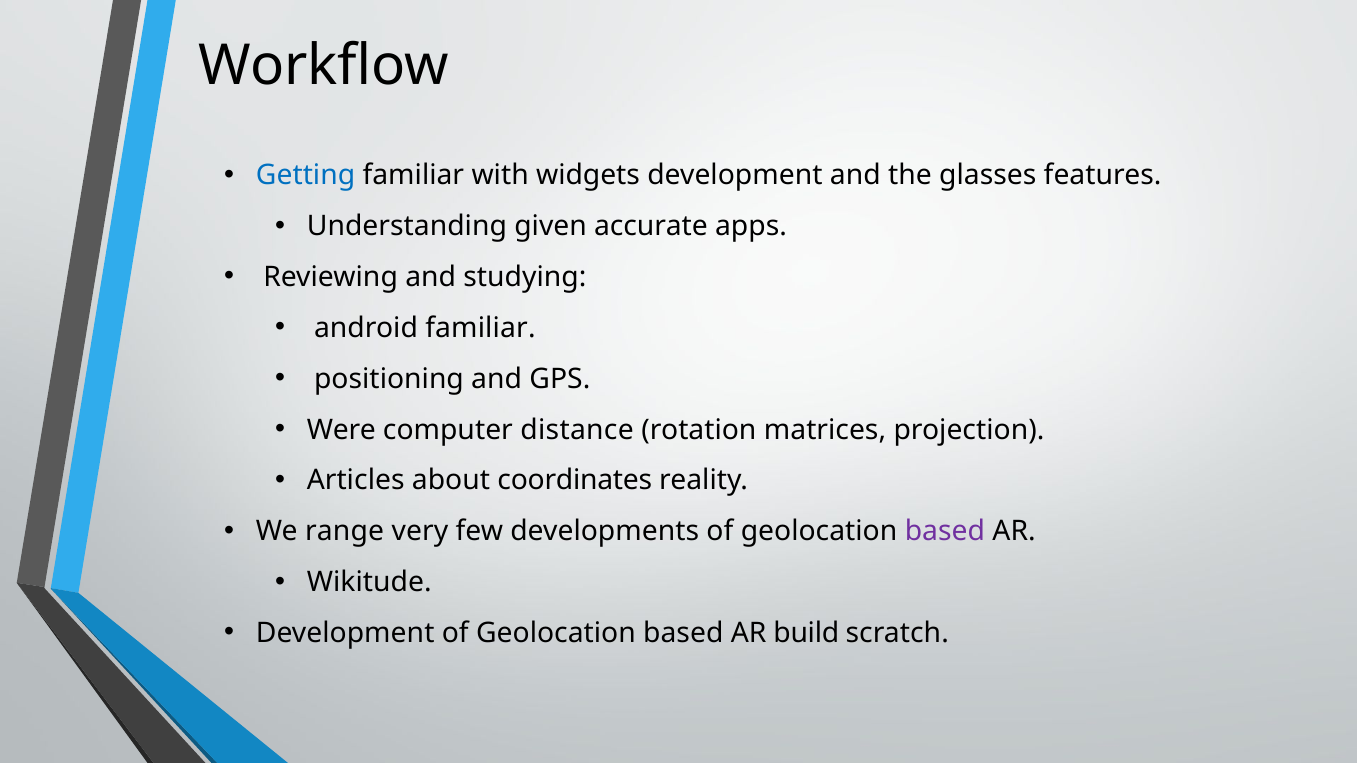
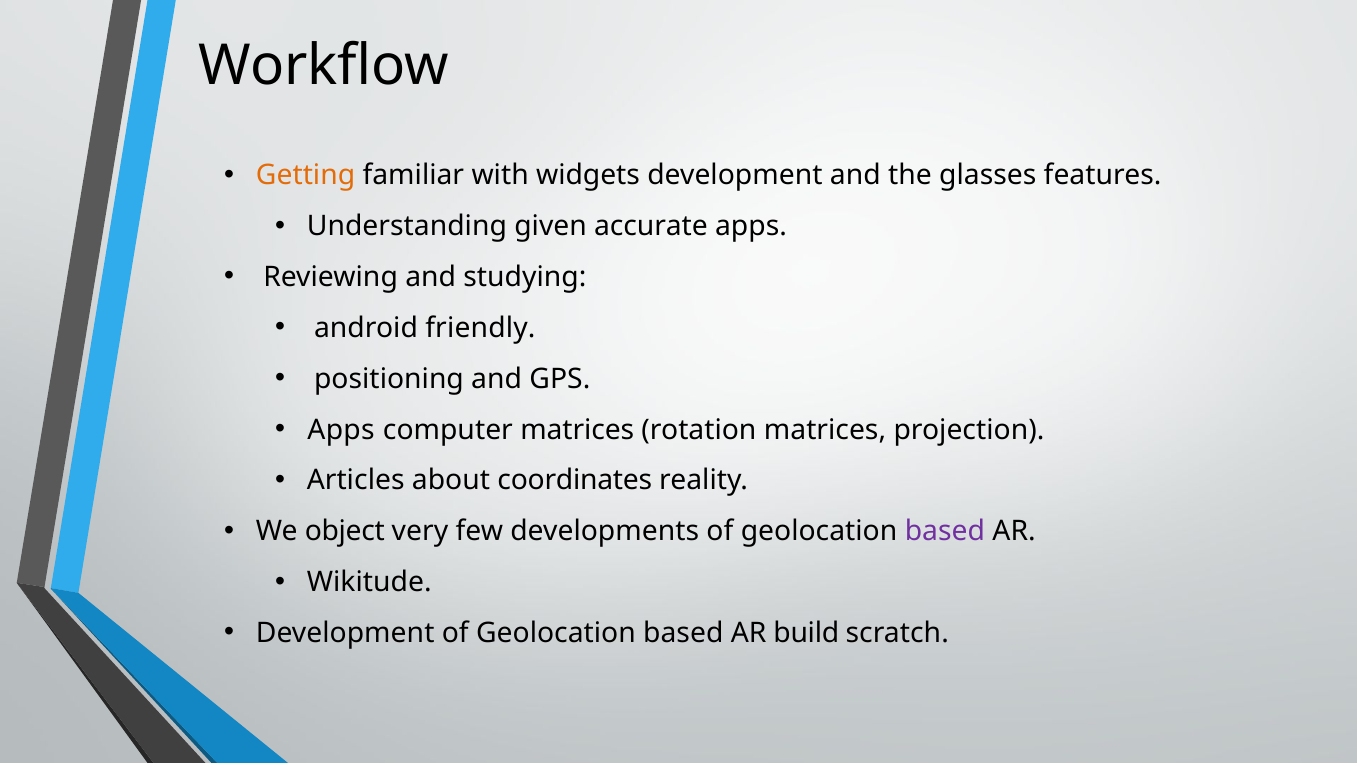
Getting colour: blue -> orange (306, 176)
android familiar: familiar -> friendly (480, 328)
Were: Were -> Apps (341, 430)
computer distance: distance -> matrices (577, 430)
range: range -> object (345, 532)
